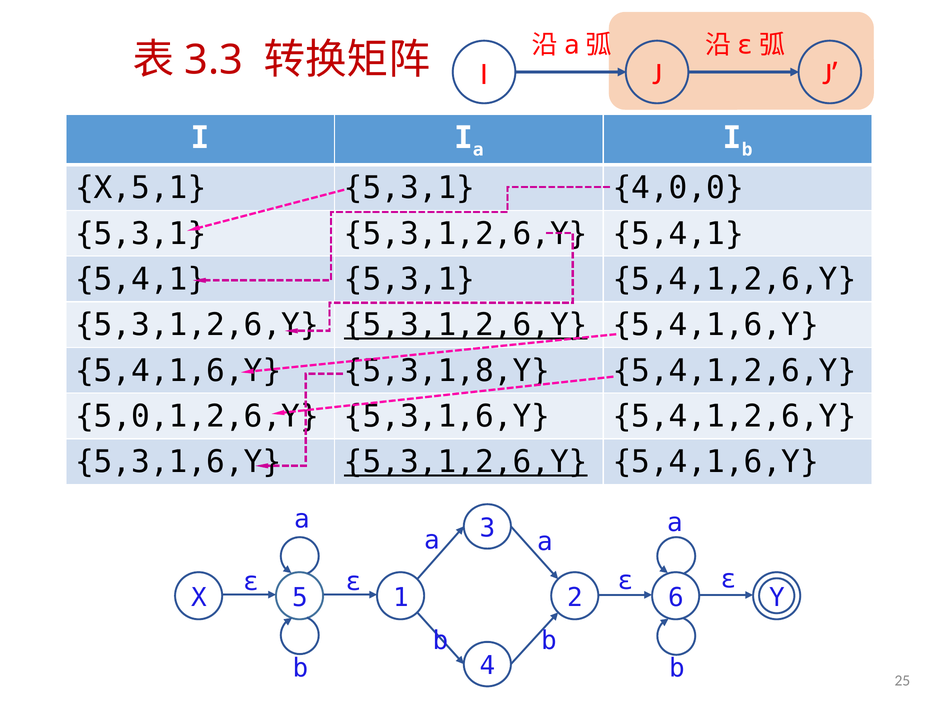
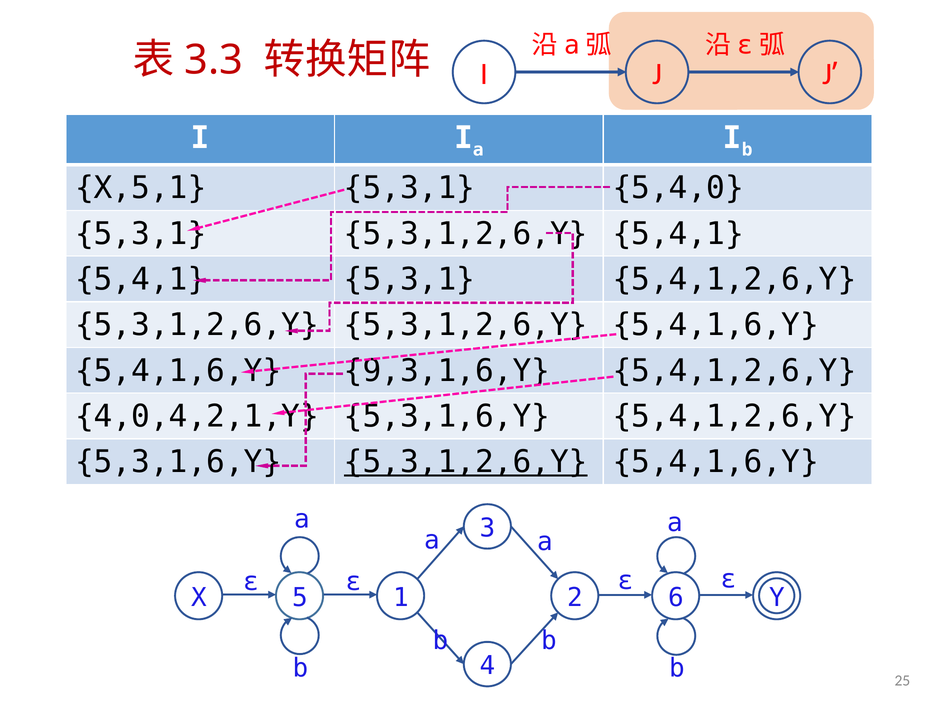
4,0,0: 4,0,0 -> 5,4,0 (678, 188)
5,3,1,2,6,Y underline: present -> none (466, 325)
5,3,1,8,Y: 5,3,1,8,Y -> 9,3,1,6,Y (447, 371)
5,0,1,2,6,Y: 5,0,1,2,6,Y -> 4,0,4,2,1,Y (197, 417)
